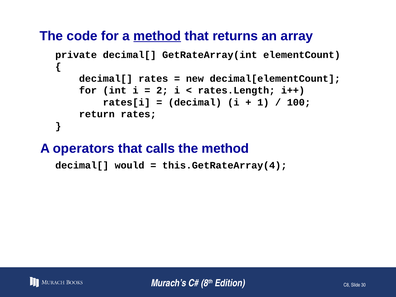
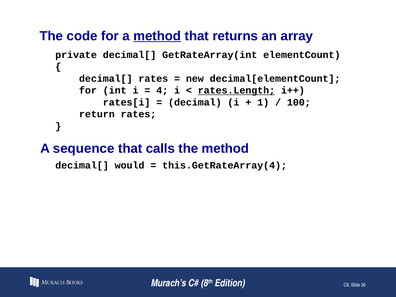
2: 2 -> 4 (162, 90)
rates.Length underline: none -> present (236, 90)
operators: operators -> sequence (84, 148)
